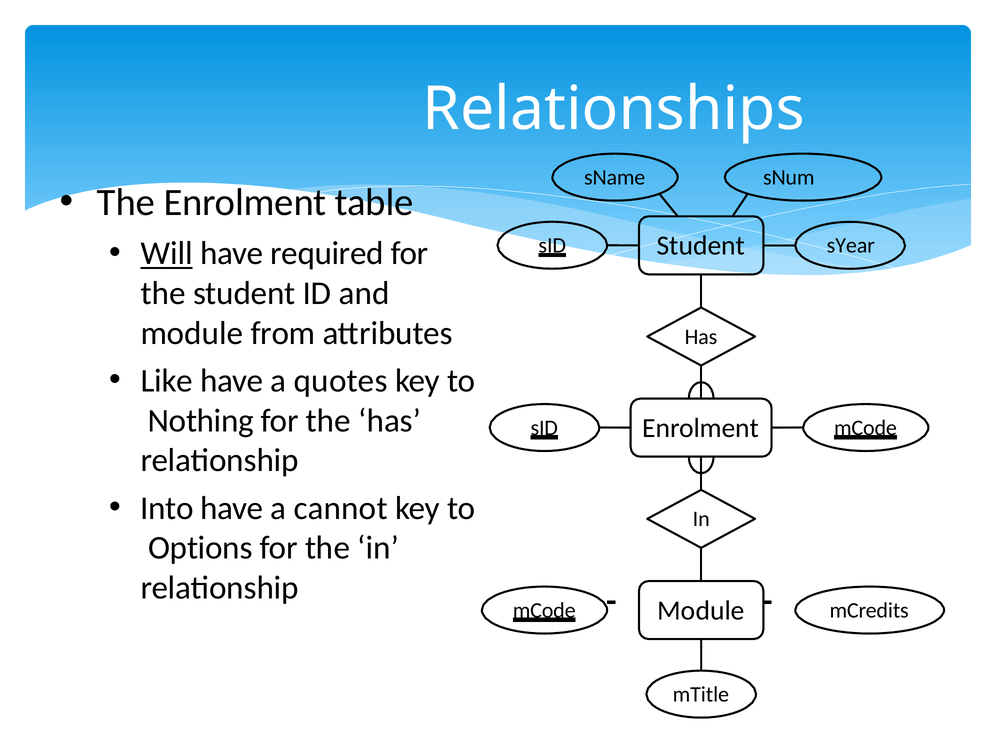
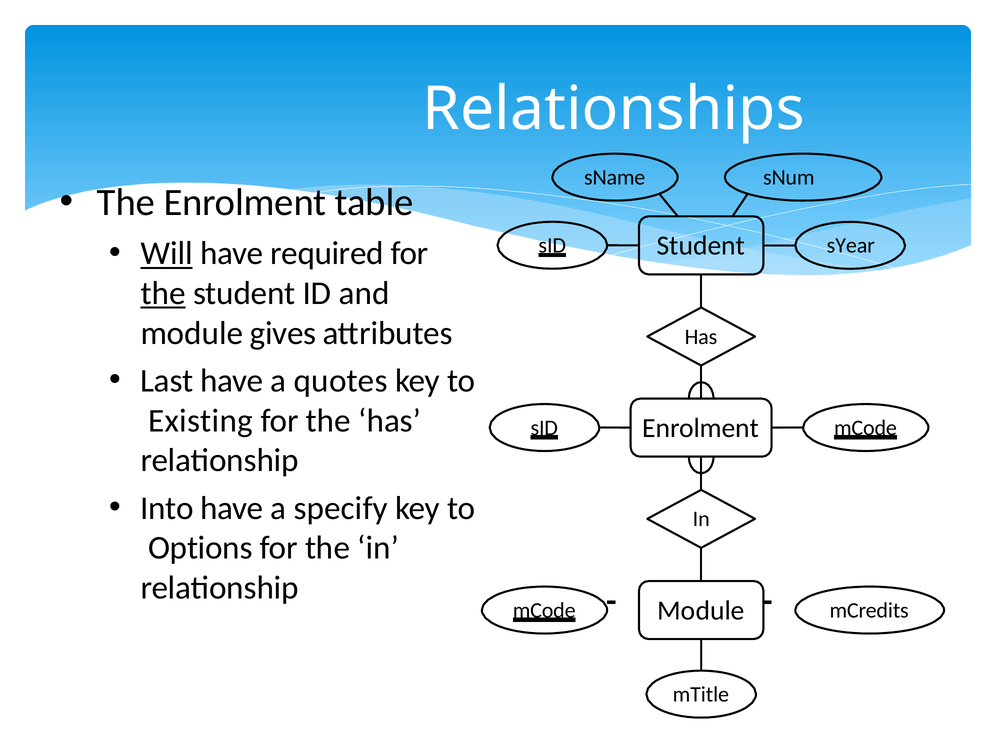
the underline: none -> present (163, 293)
from: from -> gives (283, 333)
Like: Like -> Last (167, 381)
Nothing: Nothing -> Existing (201, 421)
cannot: cannot -> specify (341, 508)
